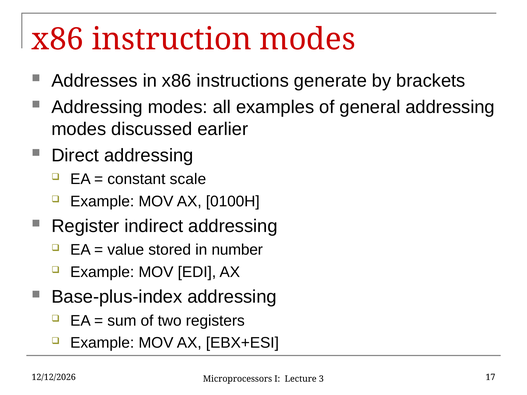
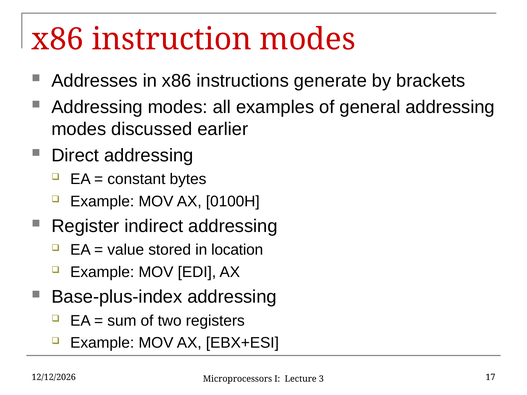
scale: scale -> bytes (188, 179)
number: number -> location (237, 250)
